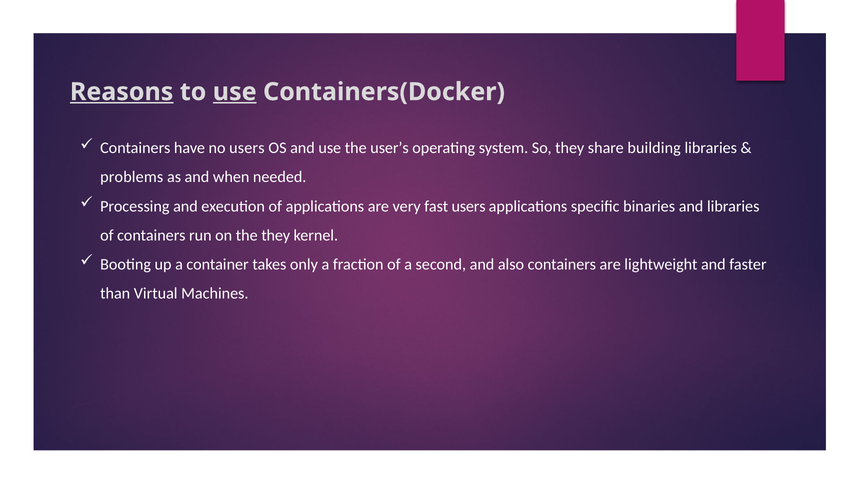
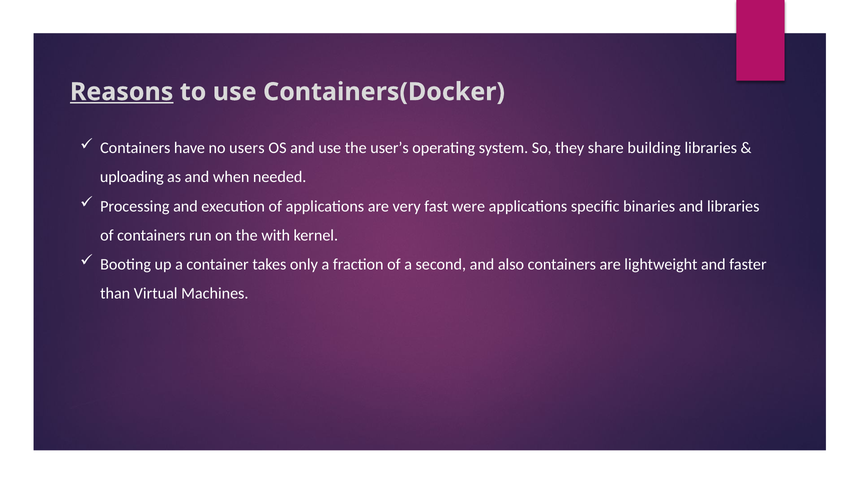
use underline: present -> none (235, 92)
problems: problems -> uploading (132, 177)
fast users: users -> were (468, 206)
the they: they -> with (276, 235)
